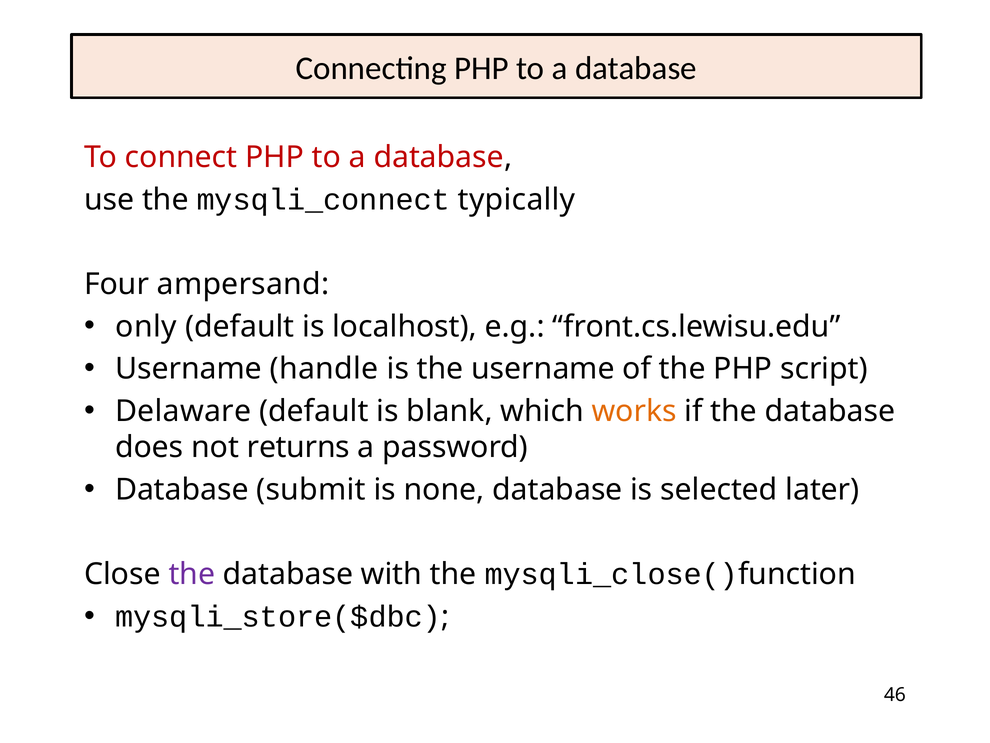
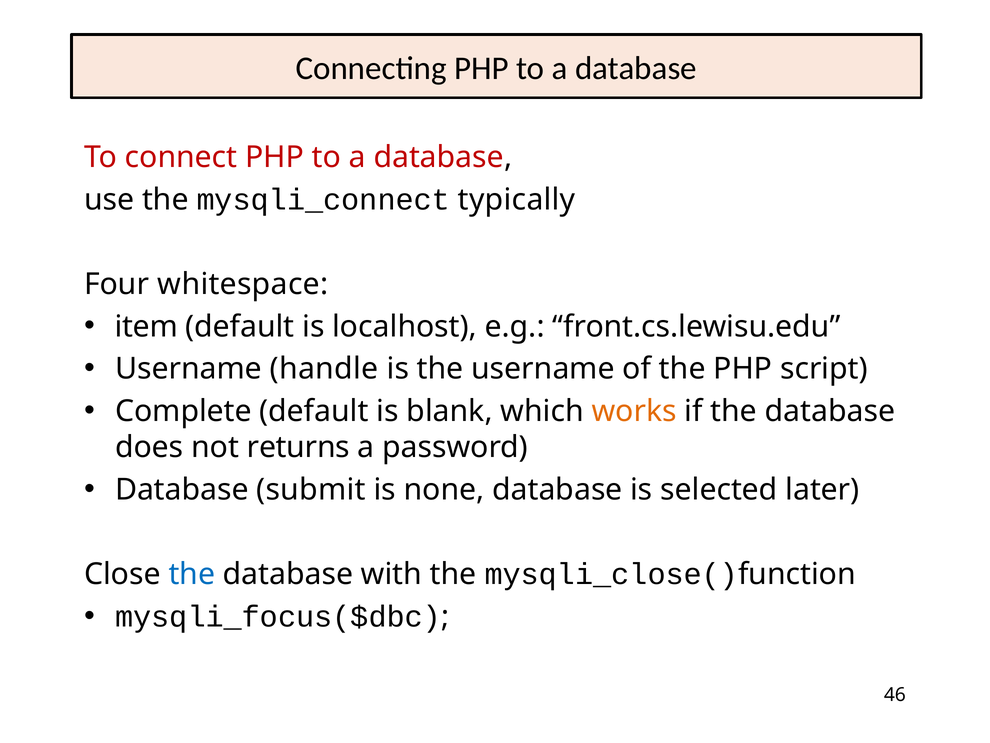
ampersand: ampersand -> whitespace (243, 284)
only: only -> item (146, 326)
Delaware: Delaware -> Complete (183, 411)
the colour: purple -> blue (192, 574)
mysqli_store($dbc: mysqli_store($dbc -> mysqli_focus($dbc (278, 616)
